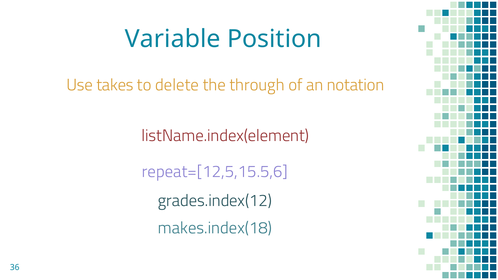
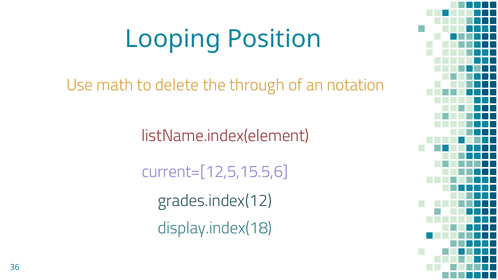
Variable: Variable -> Looping (173, 39)
takes: takes -> math (115, 85)
repeat=[12,5,15.5,6: repeat=[12,5,15.5,6 -> current=[12,5,15.5,6 (215, 172)
makes.index(18: makes.index(18 -> display.index(18 (215, 228)
